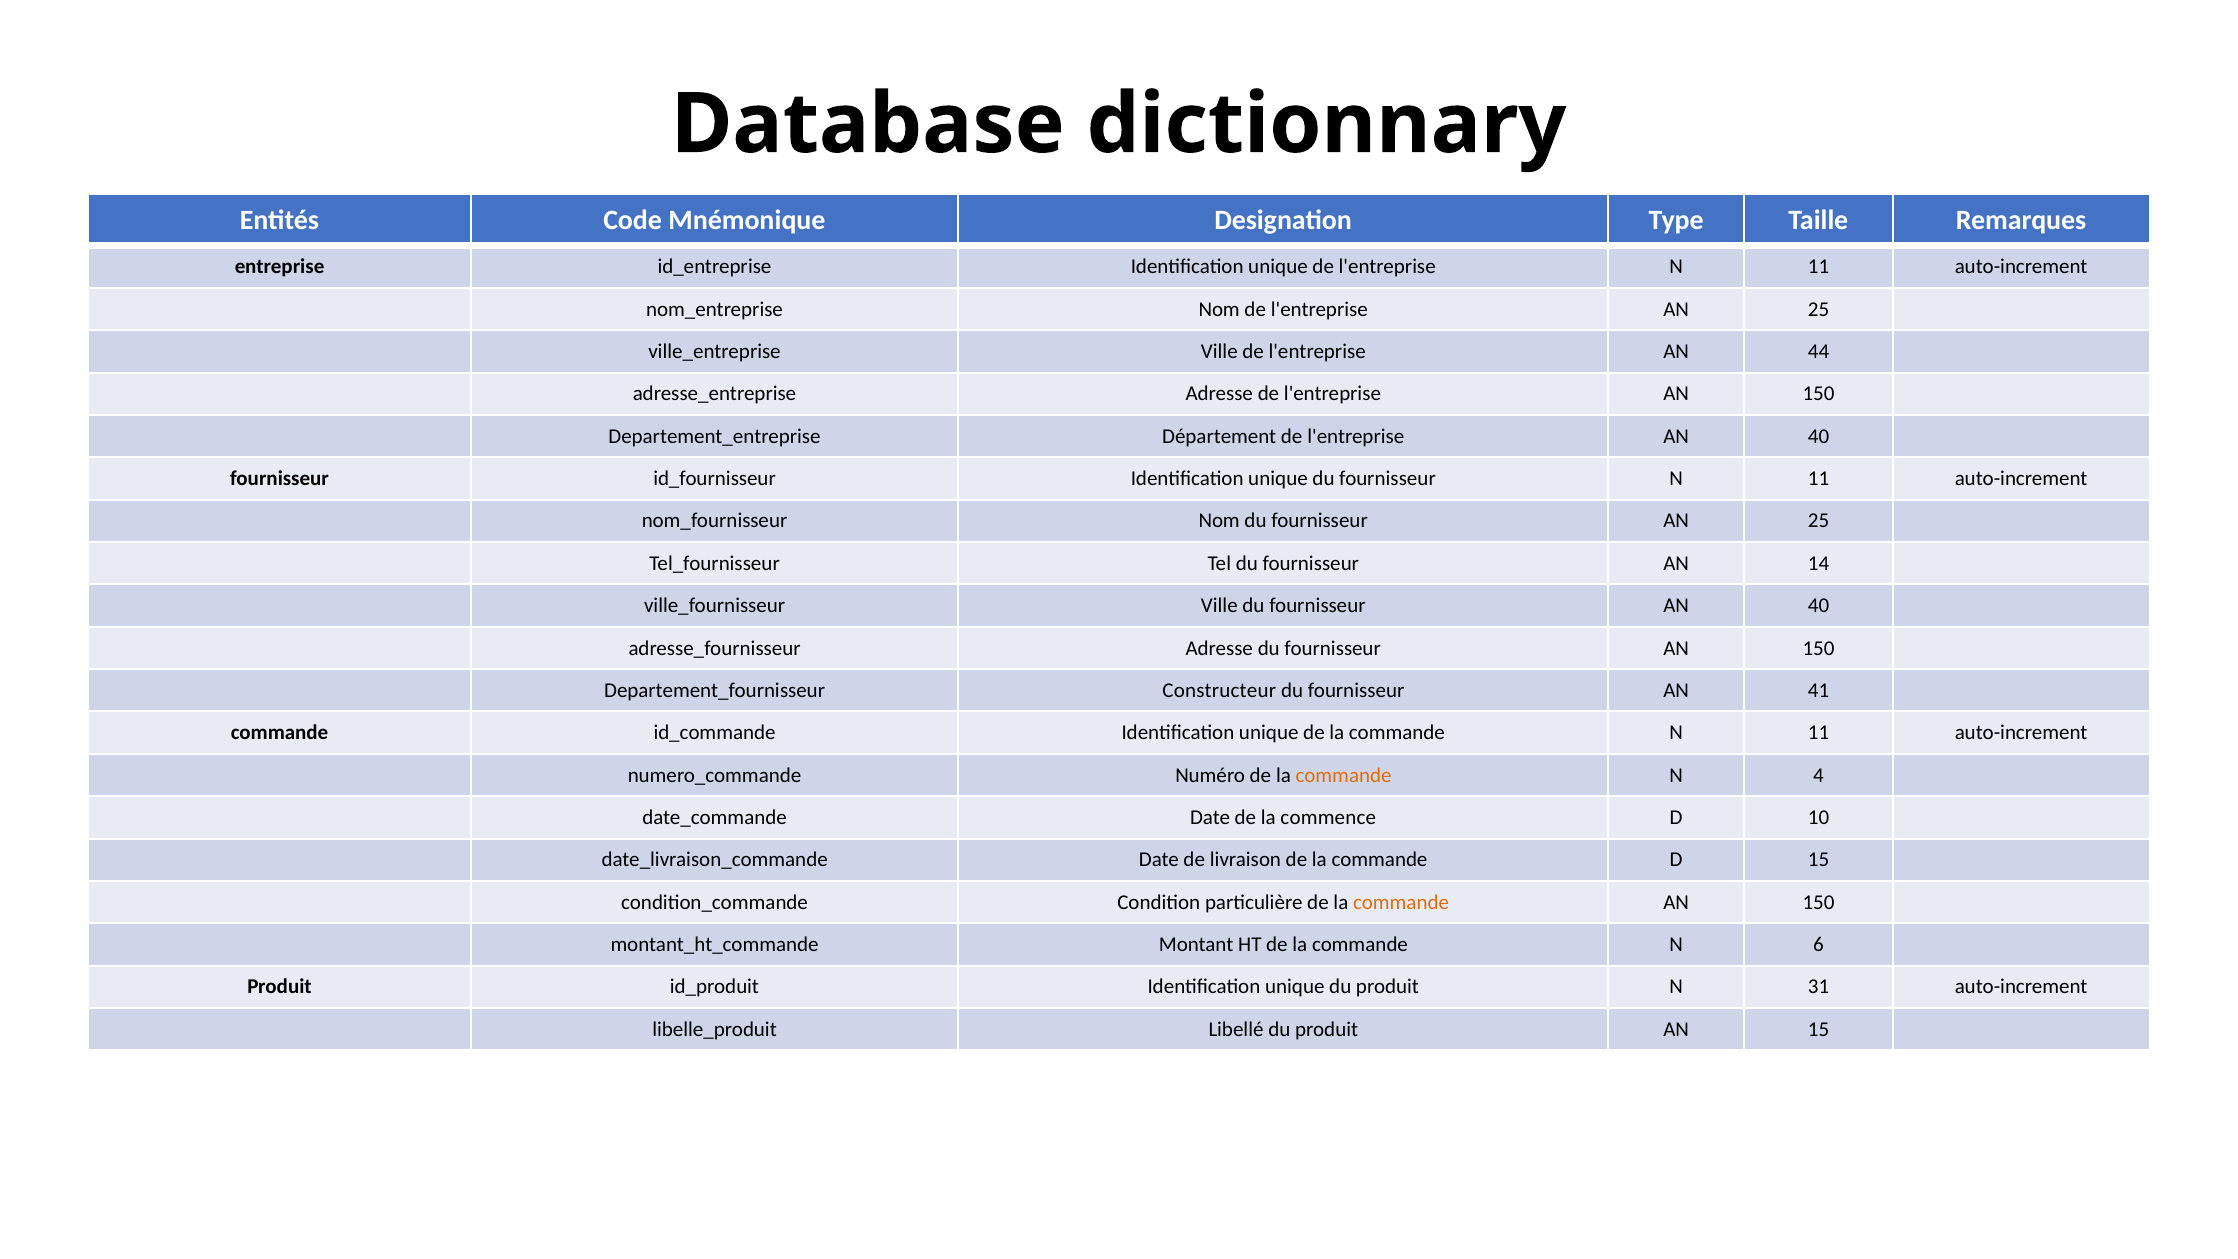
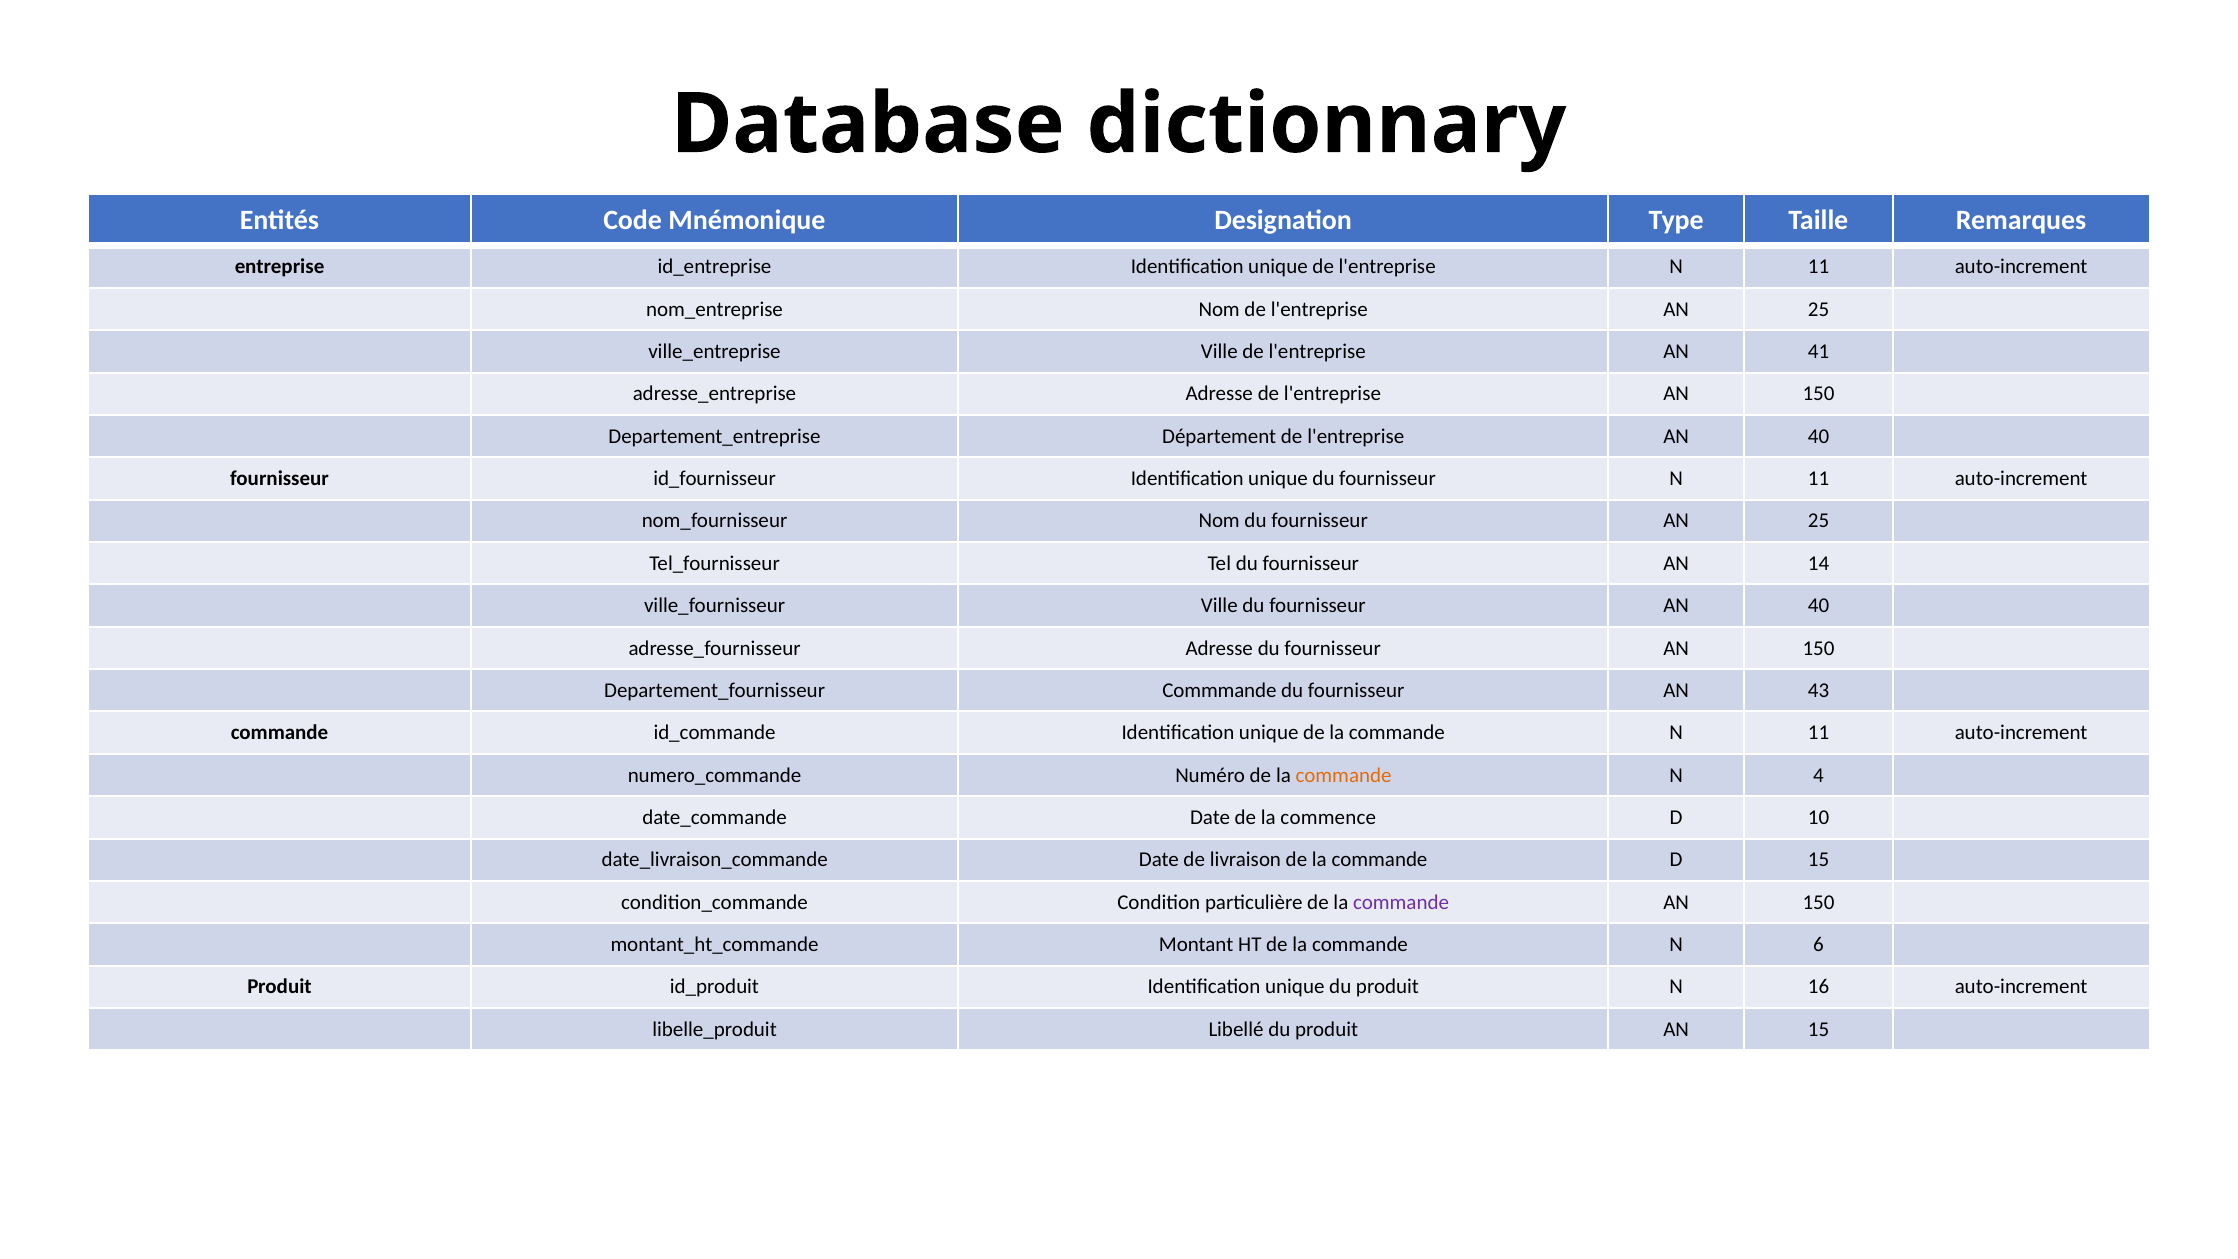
44: 44 -> 41 (1819, 351)
Constructeur: Constructeur -> Commmande (1219, 690)
41: 41 -> 43 (1819, 690)
commande colour: orange -> purple (1401, 902)
31: 31 -> 16 (1819, 987)
